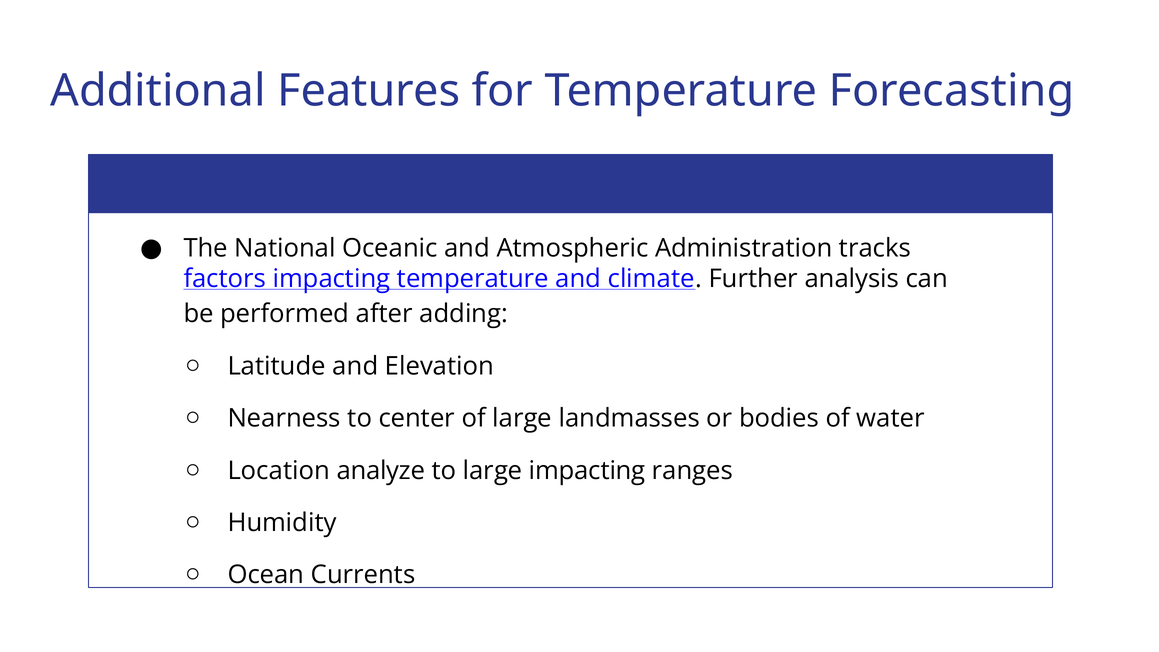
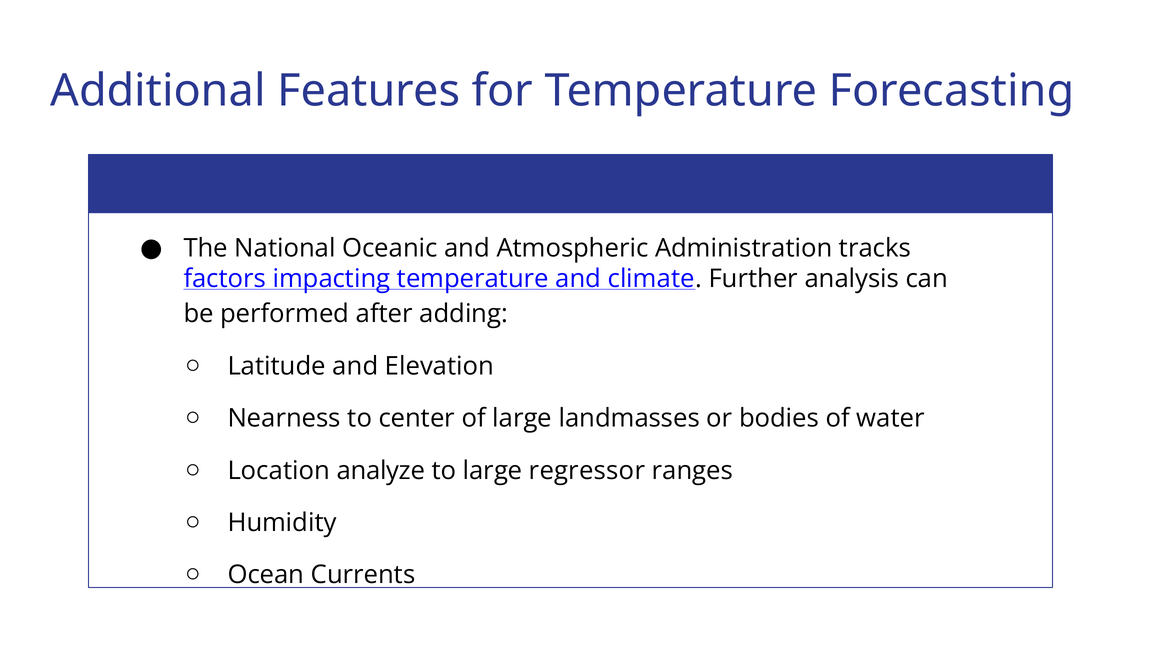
large impacting: impacting -> regressor (587, 471)
